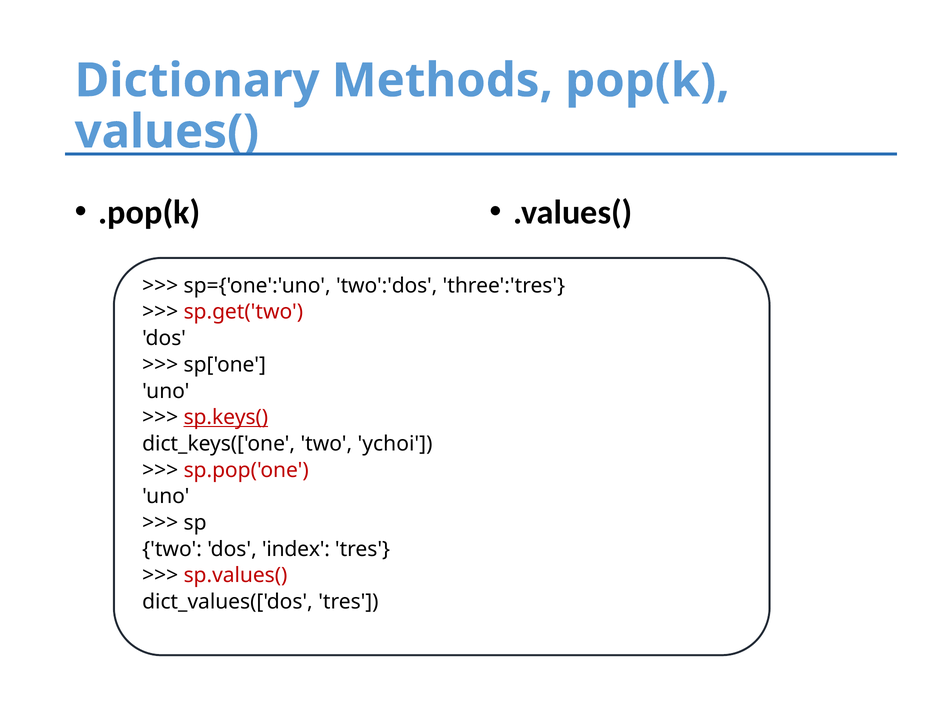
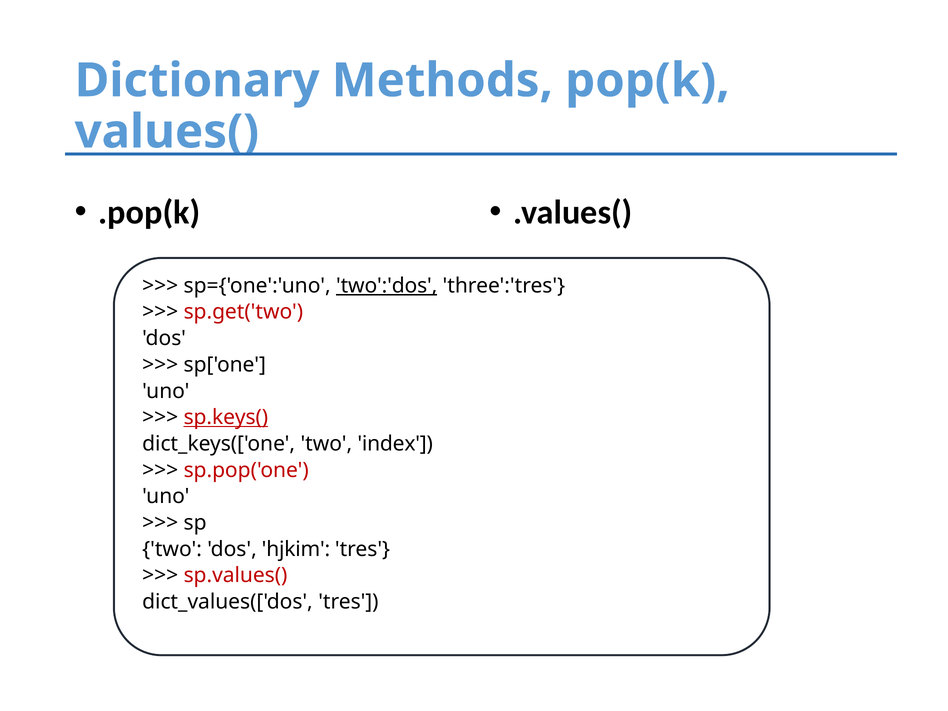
two':'dos underline: none -> present (387, 286)
ychoi: ychoi -> index (395, 444)
index: index -> hjkim (296, 549)
